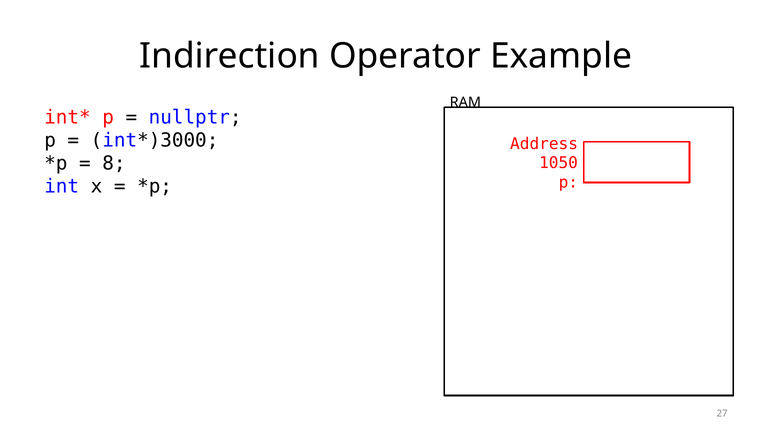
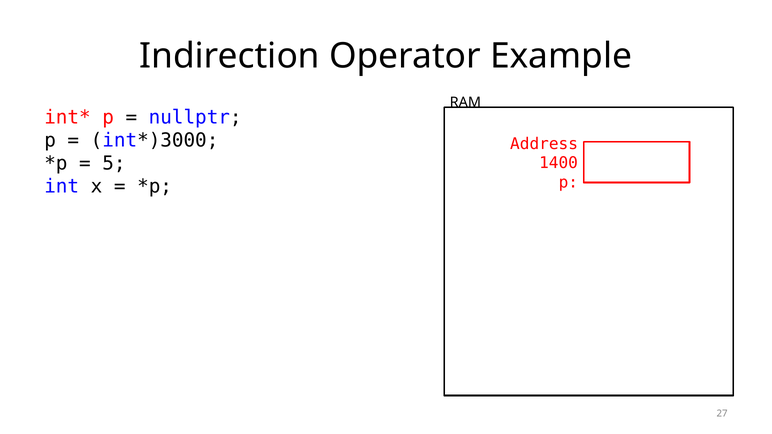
8: 8 -> 5 (114, 164)
1050: 1050 -> 1400 (559, 163)
